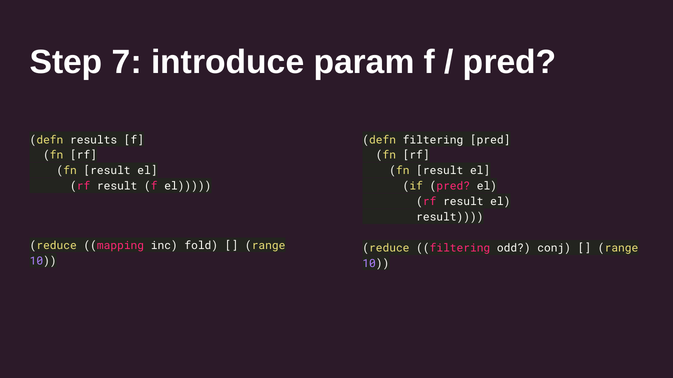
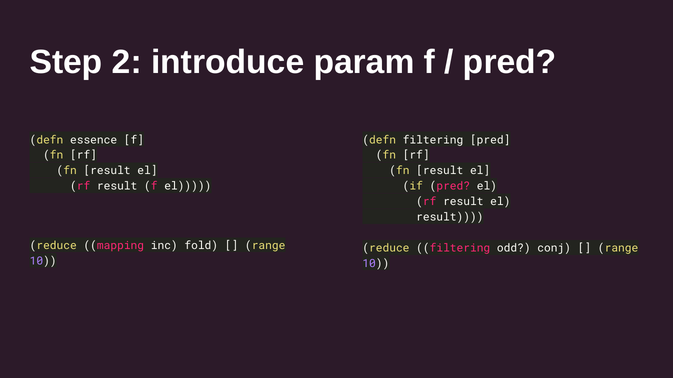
7: 7 -> 2 (127, 62)
results: results -> essence (94, 140)
